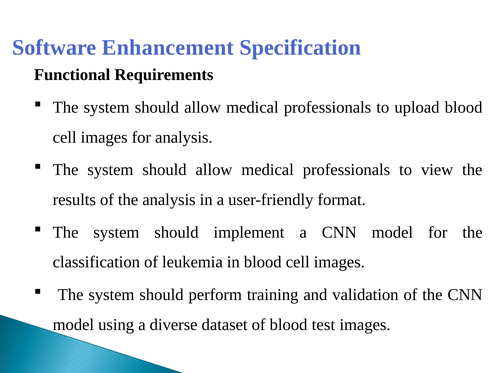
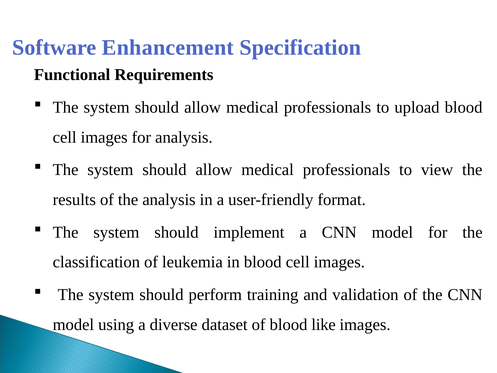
test: test -> like (324, 324)
